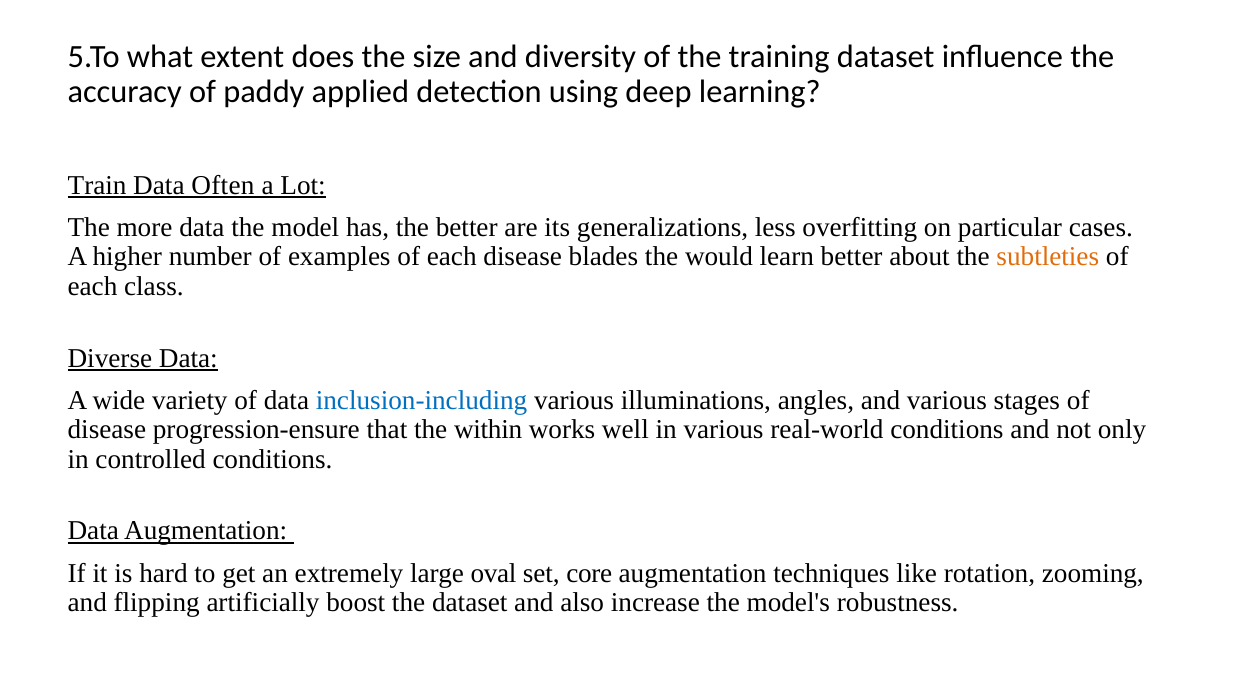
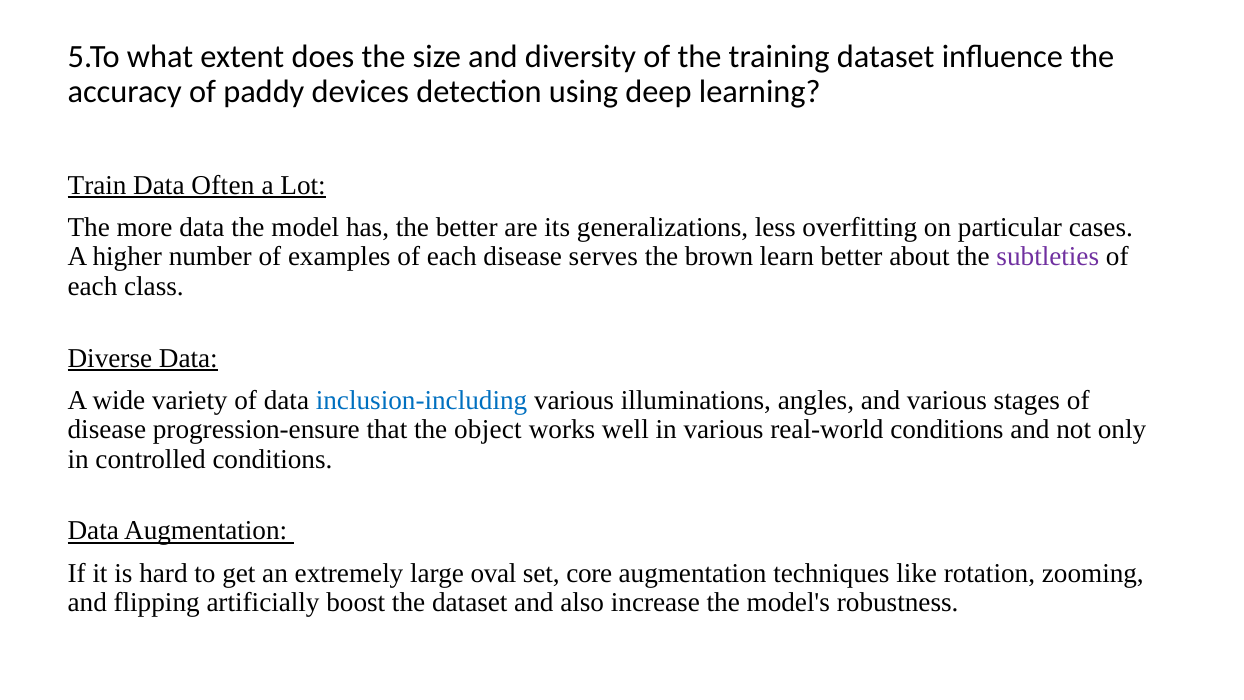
applied: applied -> devices (360, 92)
blades: blades -> serves (603, 257)
would: would -> brown (719, 257)
subtleties colour: orange -> purple (1048, 257)
within: within -> object (488, 430)
